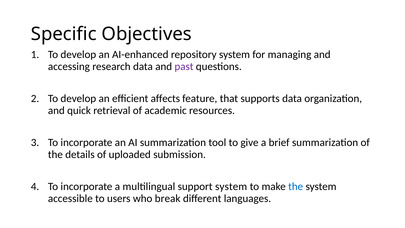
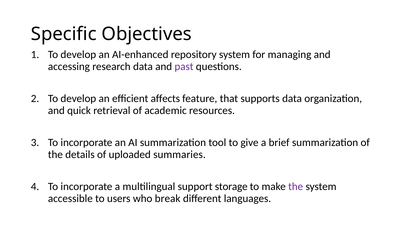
submission: submission -> summaries (179, 154)
support system: system -> storage (231, 186)
the colour: blue -> purple (296, 186)
